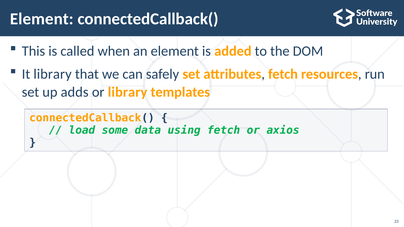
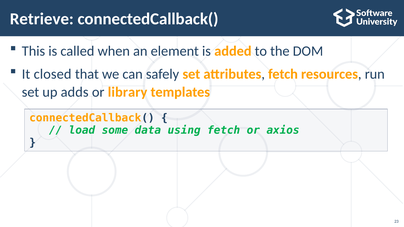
Element: Element -> Retrieve (42, 19)
It library: library -> closed (53, 74)
